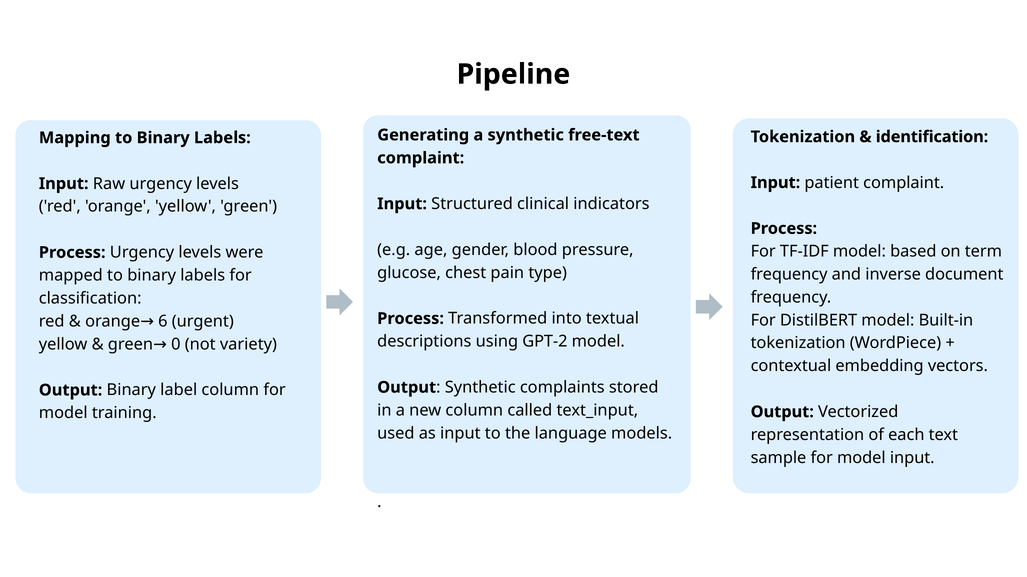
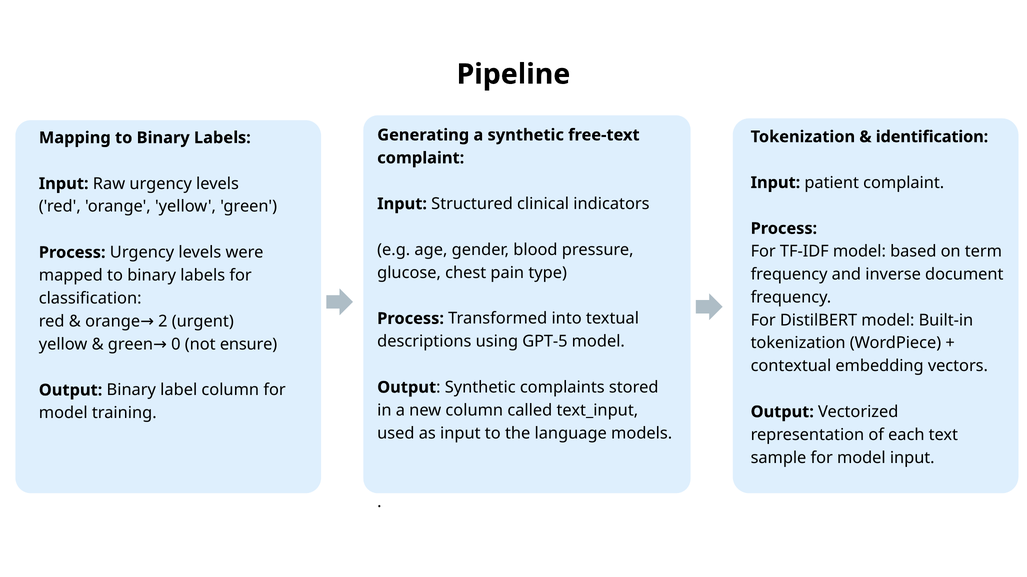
6: 6 -> 2 (163, 322)
GPT-2: GPT-2 -> GPT-5 (545, 342)
variety: variety -> ensure (249, 345)
